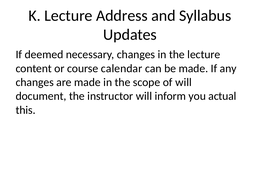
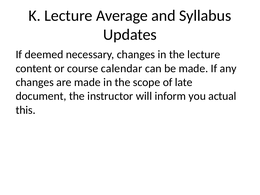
Address: Address -> Average (122, 16)
of will: will -> late (184, 82)
